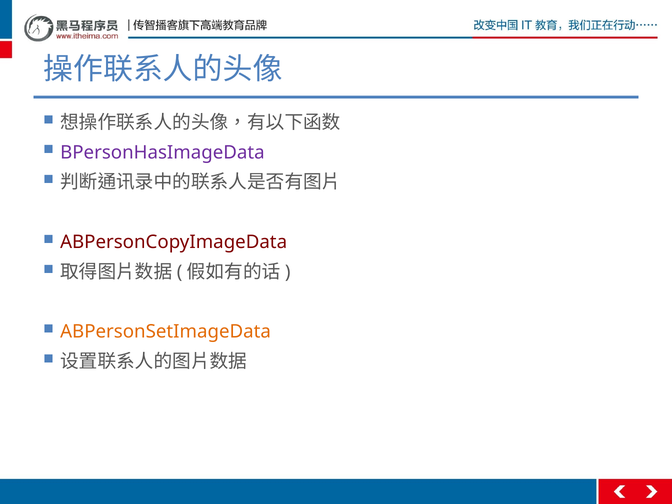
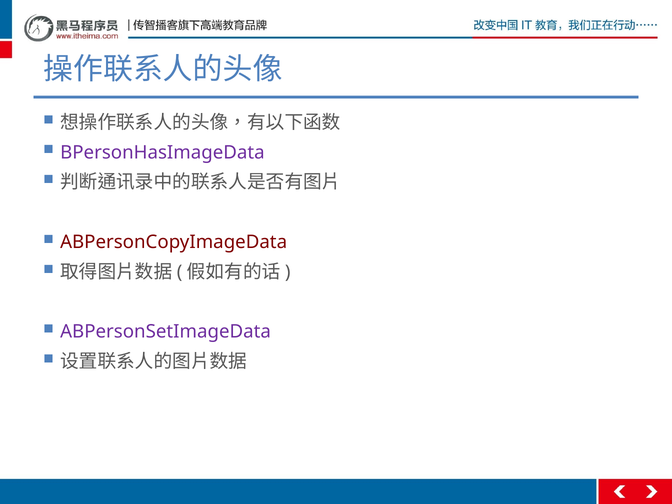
ABPersonSetImageData colour: orange -> purple (166, 332)
